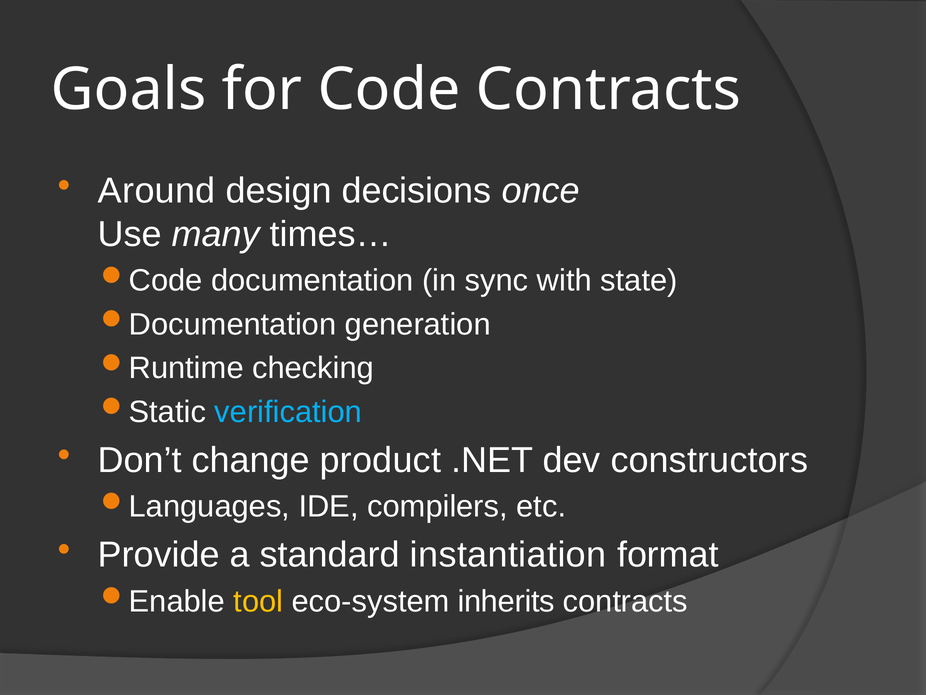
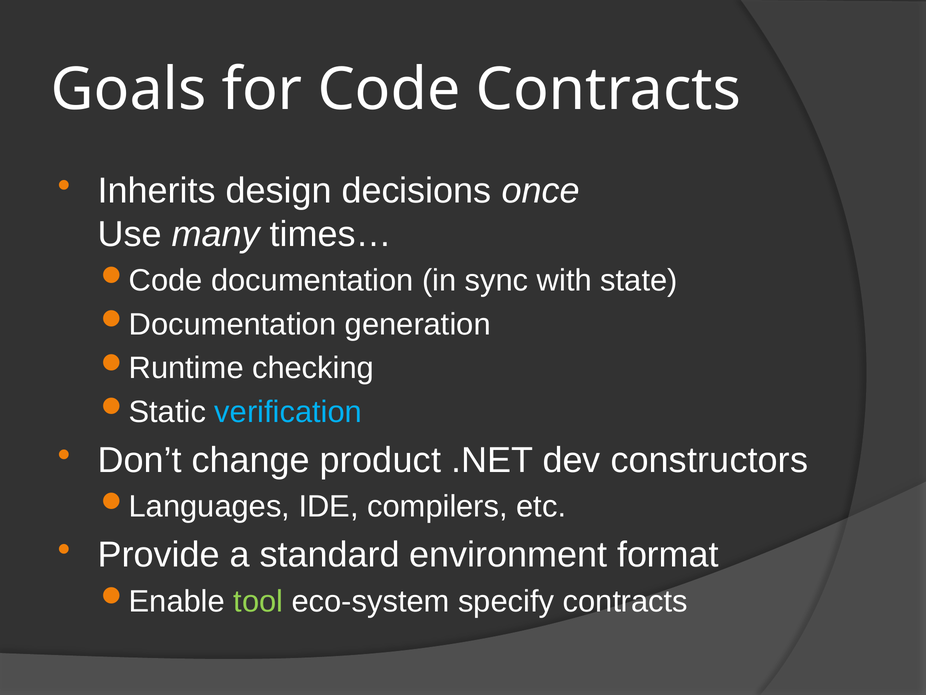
Around: Around -> Inherits (157, 191)
instantiation: instantiation -> environment (508, 554)
tool colour: yellow -> light green (258, 601)
inherits: inherits -> specify (506, 601)
